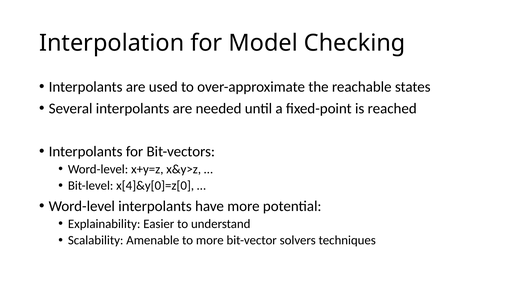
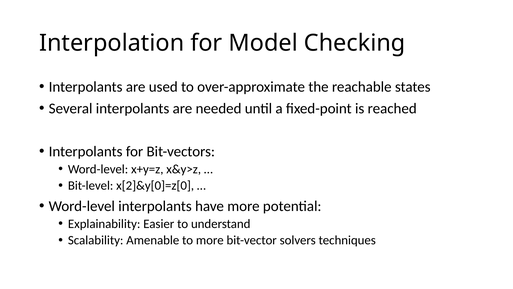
x[4]&y[0]=z[0: x[4]&y[0]=z[0 -> x[2]&y[0]=z[0 (155, 185)
